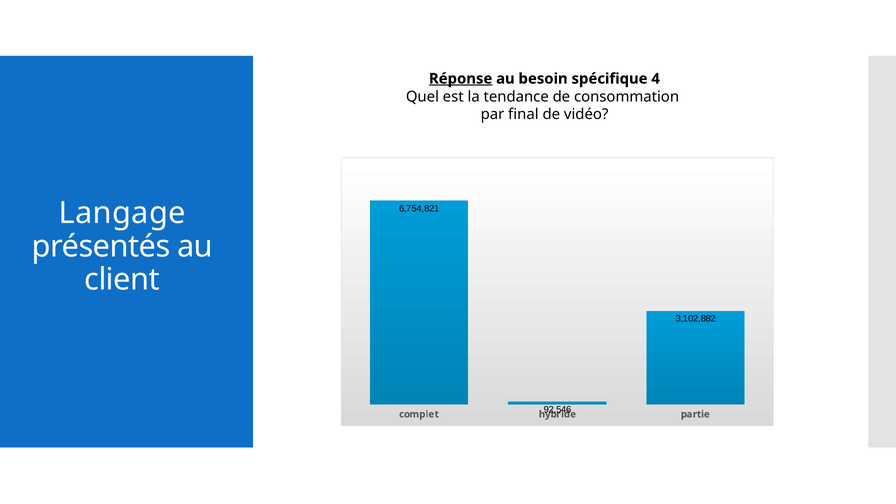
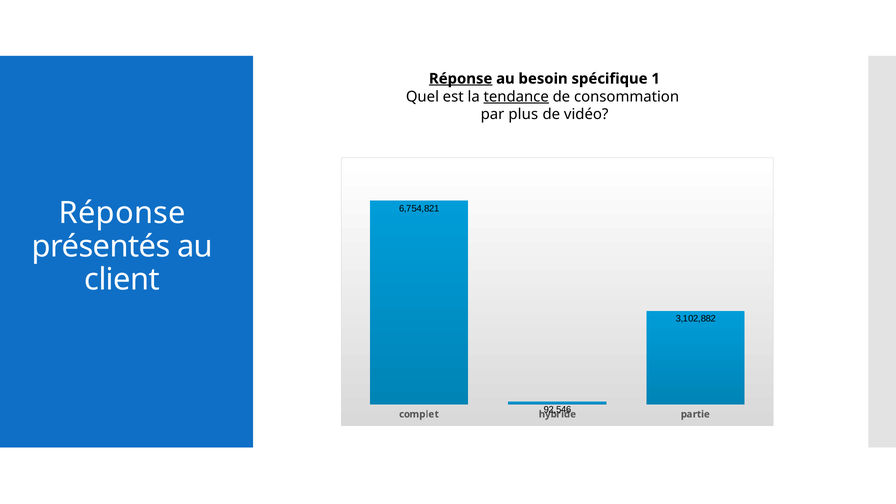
4: 4 -> 1 (656, 79)
tendance underline: none -> present (516, 97)
final: final -> plus (523, 115)
Langage: Langage -> Réponse (122, 213)
